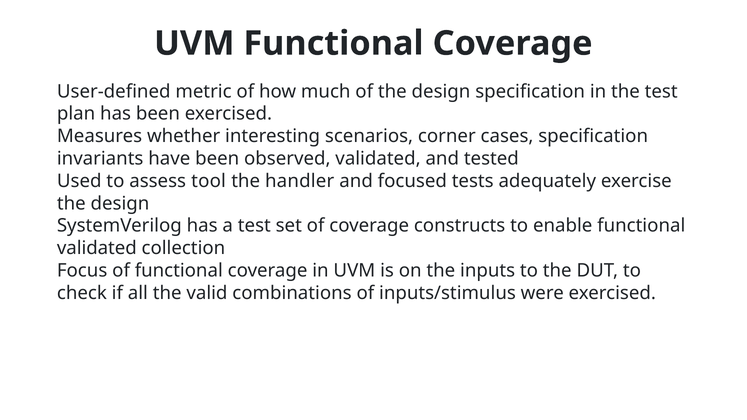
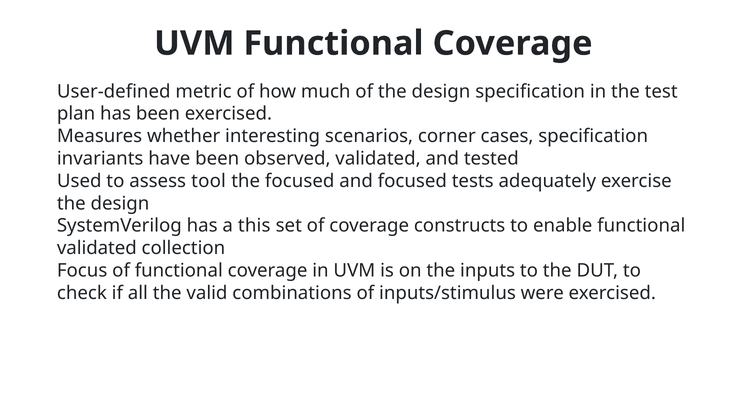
the handler: handler -> focused (300, 181)
a test: test -> this (254, 226)
